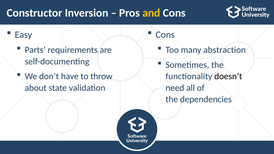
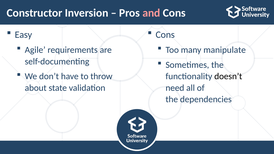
and colour: yellow -> pink (151, 13)
Parts: Parts -> Agile (35, 50)
abstraction: abstraction -> manipulate (225, 50)
